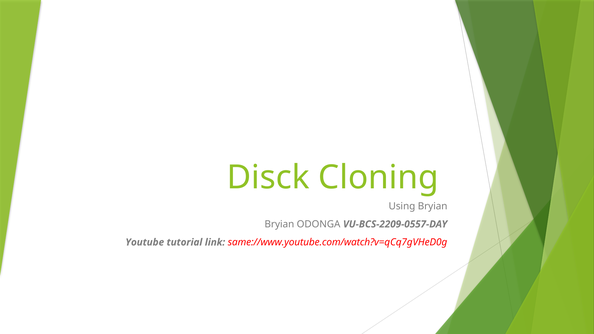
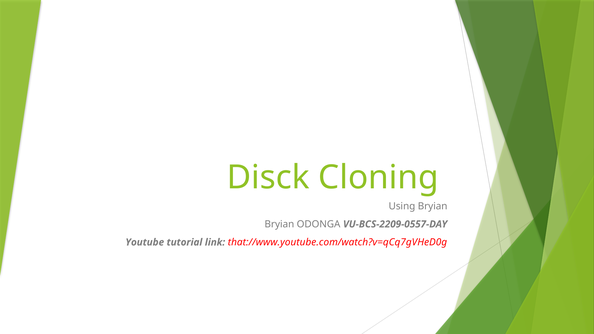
same://www.youtube.com/watch?v=qCq7gVHeD0g: same://www.youtube.com/watch?v=qCq7gVHeD0g -> that://www.youtube.com/watch?v=qCq7gVHeD0g (337, 242)
